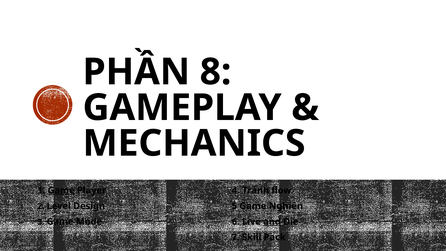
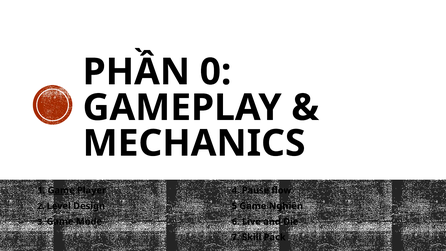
8: 8 -> 0 (216, 72)
Tránh: Tránh -> Pause (256, 190)
and underline: present -> none (272, 222)
